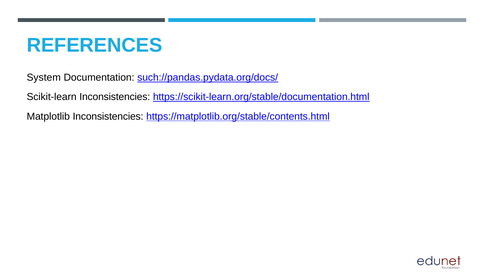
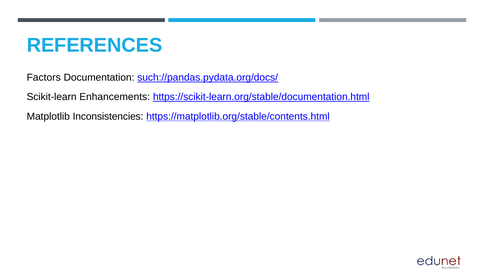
System: System -> Factors (44, 78)
Scikit-learn Inconsistencies: Inconsistencies -> Enhancements (115, 97)
